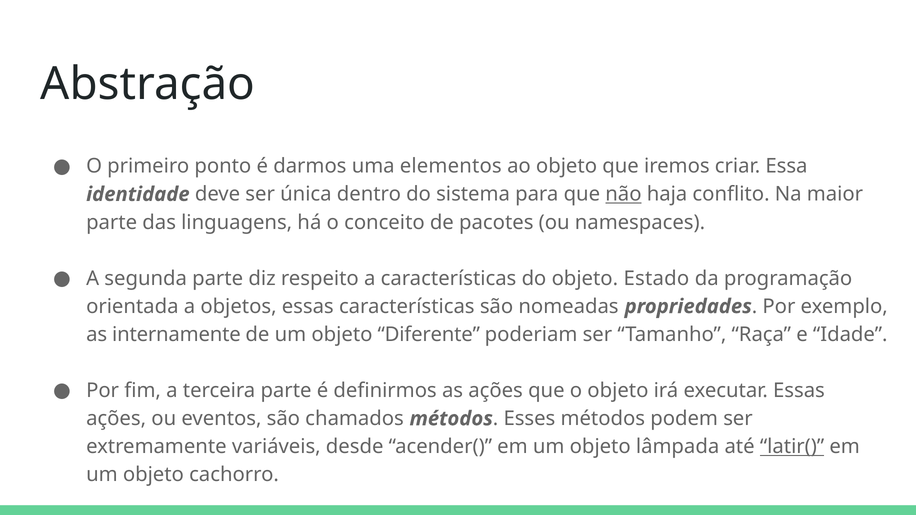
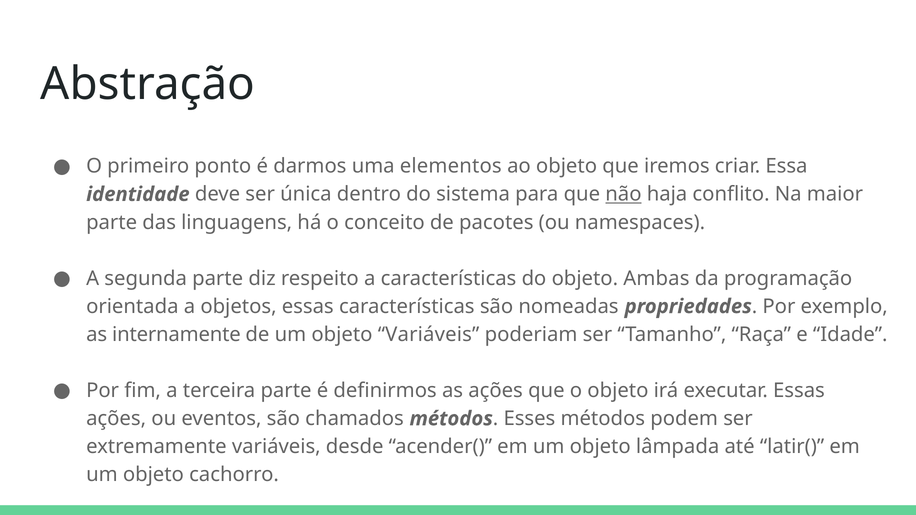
Estado: Estado -> Ambas (656, 279)
objeto Diferente: Diferente -> Variáveis (429, 335)
latir( underline: present -> none (792, 447)
